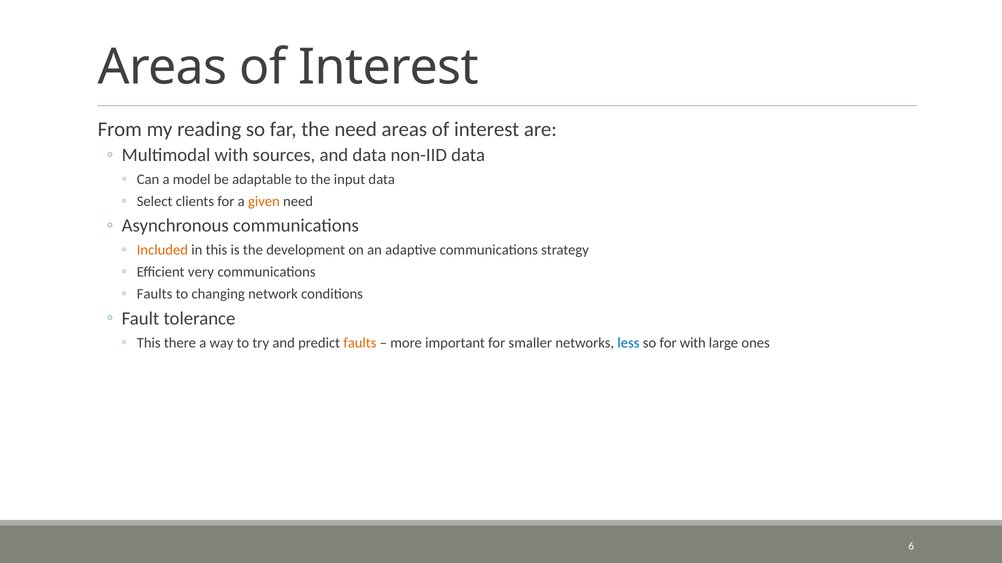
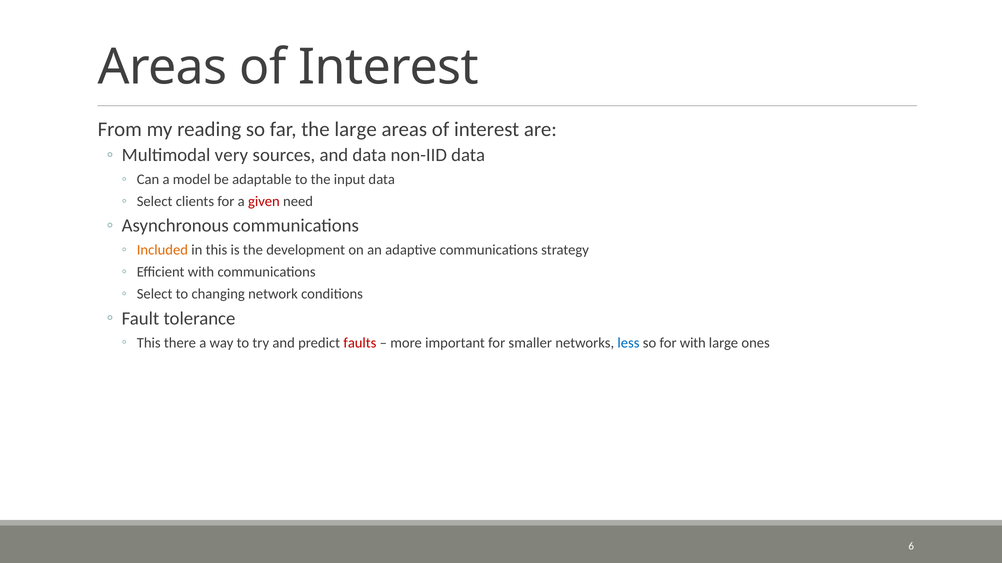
the need: need -> large (356, 130)
Multimodal with: with -> very (231, 155)
given colour: orange -> red (264, 202)
Efficient very: very -> with (201, 272)
Faults: Faults -> Select (155, 295)
faults colour: orange -> red (360, 343)
